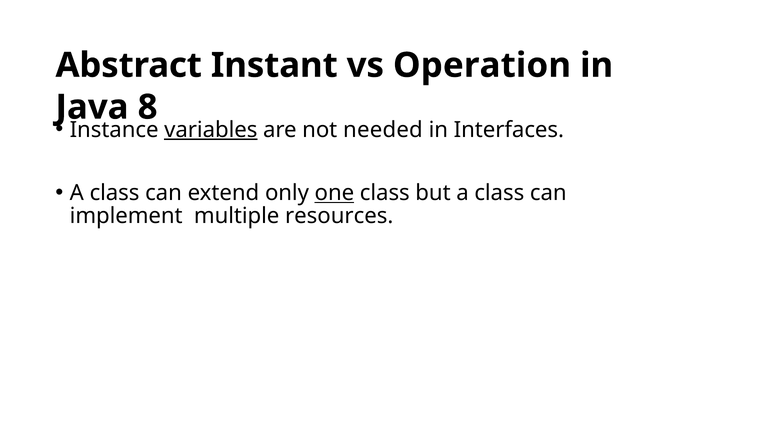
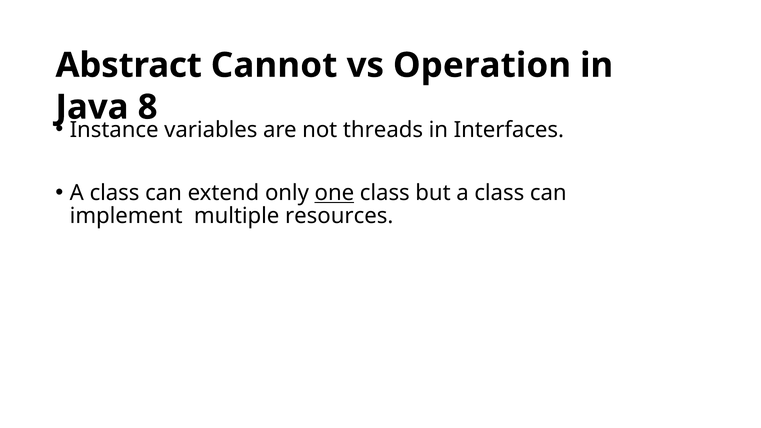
Instant: Instant -> Cannot (274, 65)
variables underline: present -> none (211, 130)
needed: needed -> threads (383, 130)
